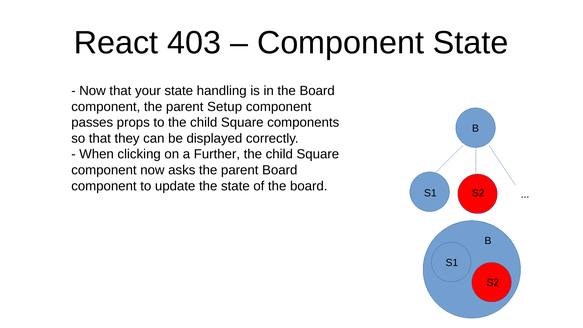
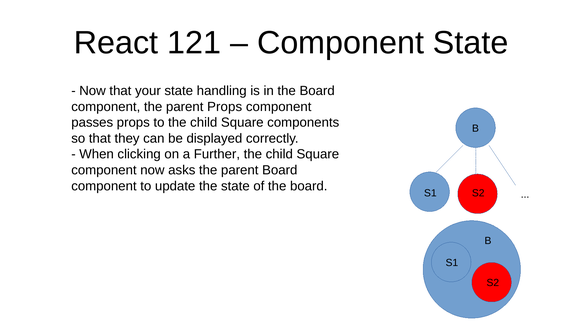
403: 403 -> 121 (194, 43)
parent Setup: Setup -> Props (225, 107)
